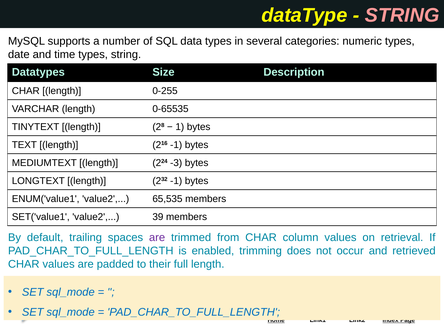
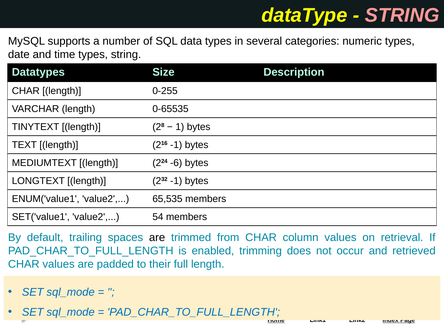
-3: -3 -> -6 (176, 163)
39: 39 -> 54 (158, 217)
are colour: purple -> black (157, 238)
